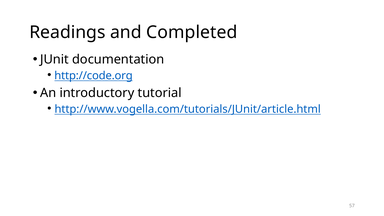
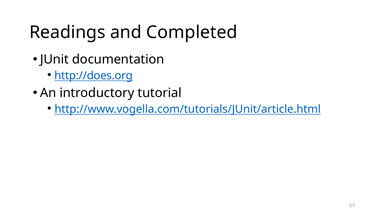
http://code.org: http://code.org -> http://does.org (94, 76)
